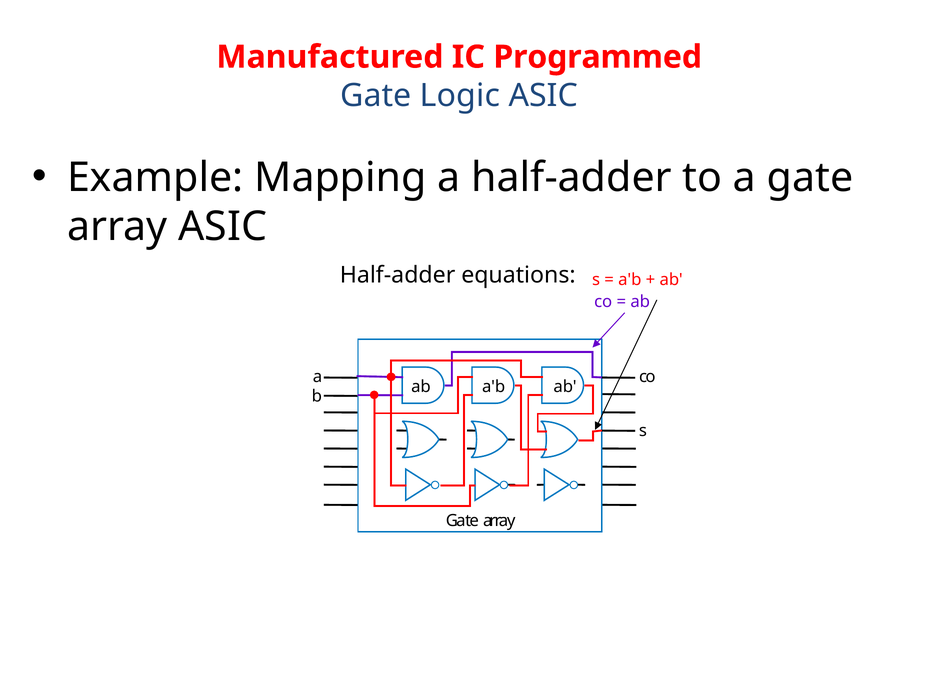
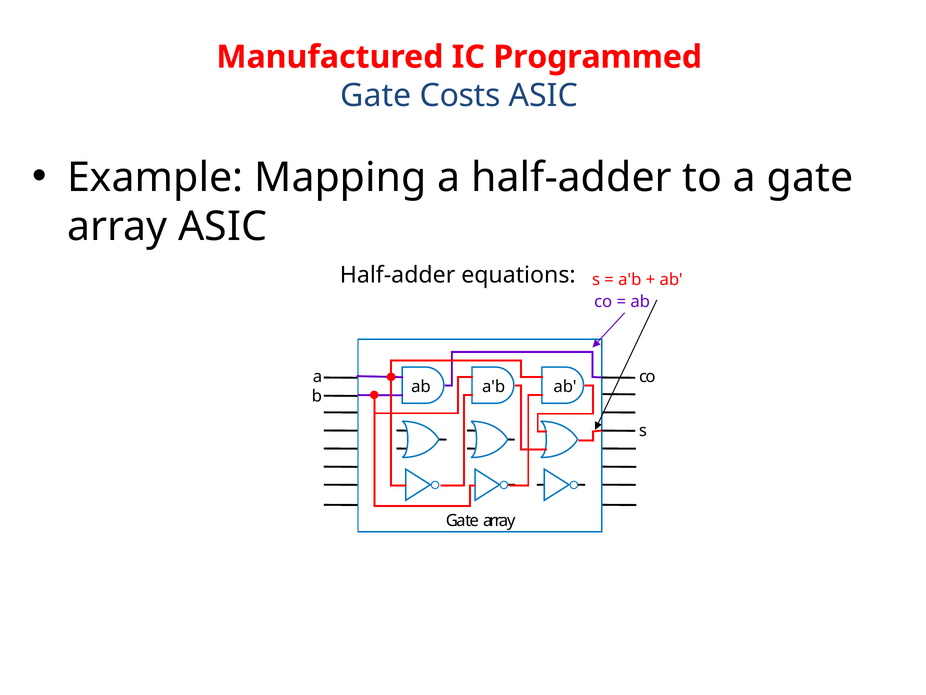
Logic: Logic -> Costs (460, 96)
